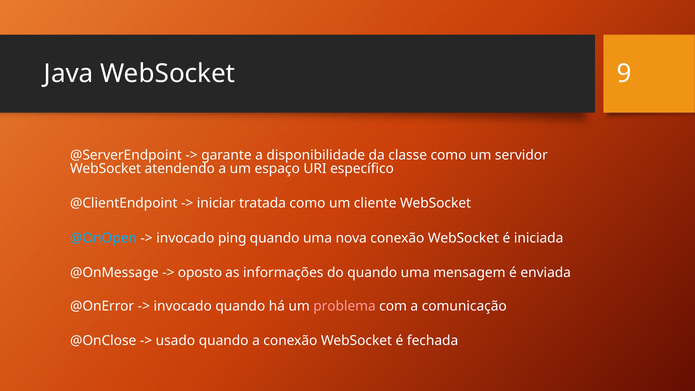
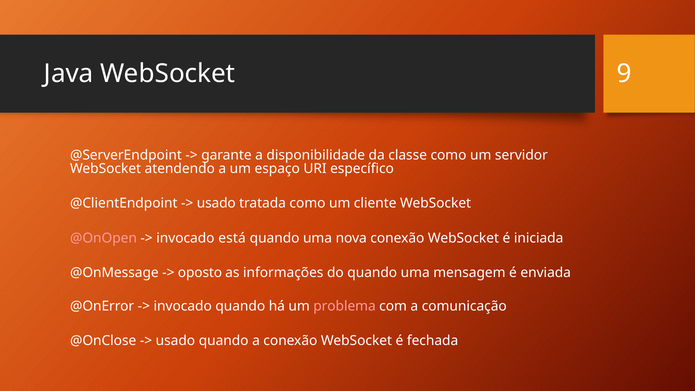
iniciar: iniciar -> usado (216, 203)
@OnOpen colour: light blue -> pink (103, 238)
ping: ping -> está (232, 238)
